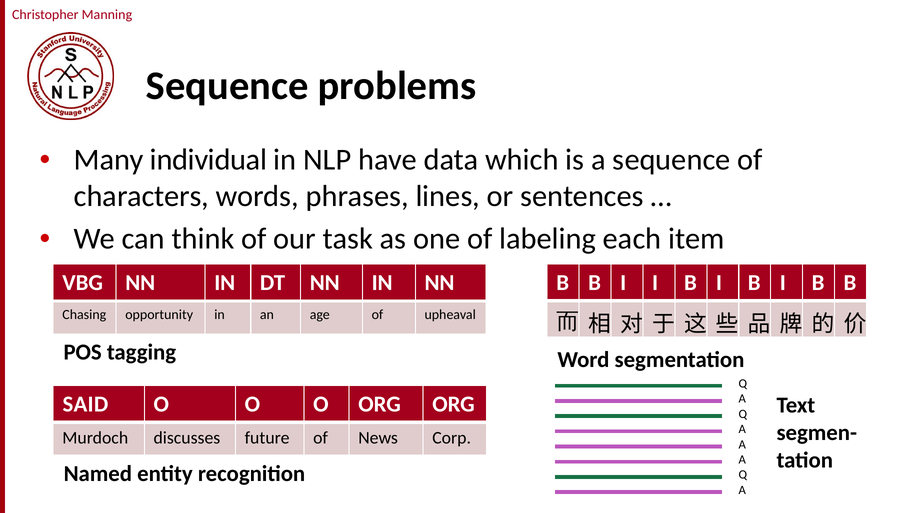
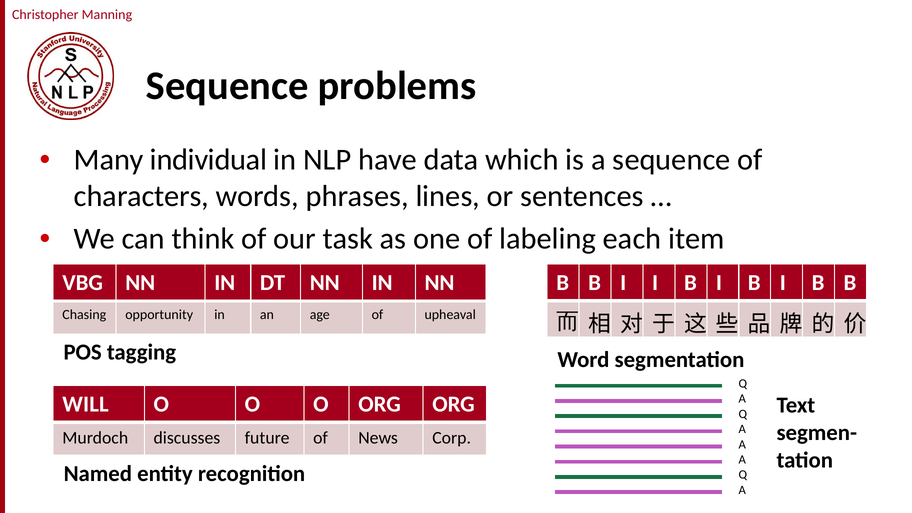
SAID: SAID -> WILL (85, 404)
